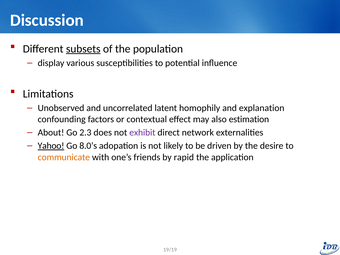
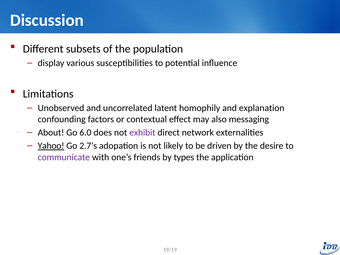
subsets underline: present -> none (83, 49)
estimation: estimation -> messaging (249, 119)
2.3: 2.3 -> 6.0 (85, 133)
8.0’s: 8.0’s -> 2.7’s (88, 146)
communicate colour: orange -> purple (64, 157)
rapid: rapid -> types (184, 157)
